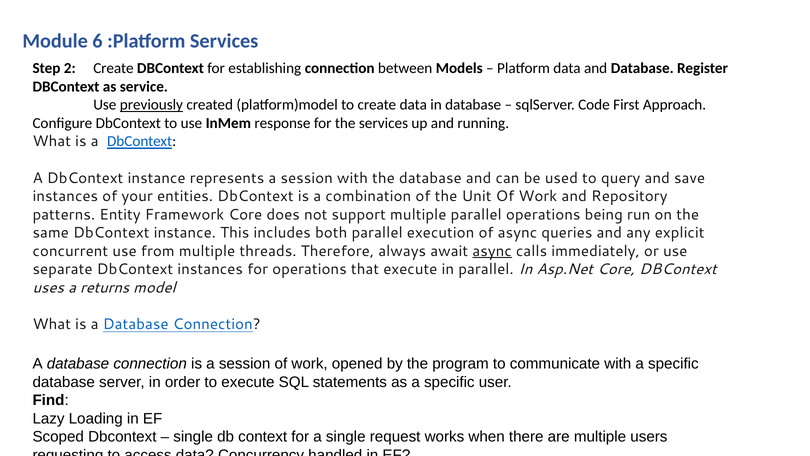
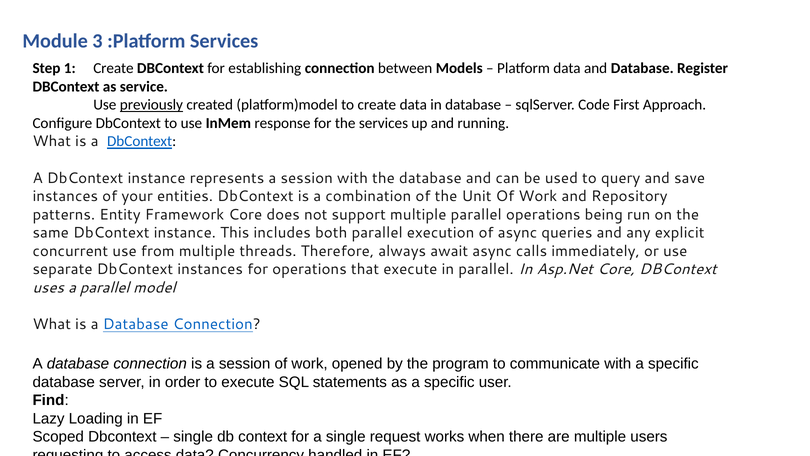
6: 6 -> 3 (97, 41)
2: 2 -> 1 (70, 68)
async underline: present -> none (492, 251)
a returns: returns -> parallel (105, 287)
